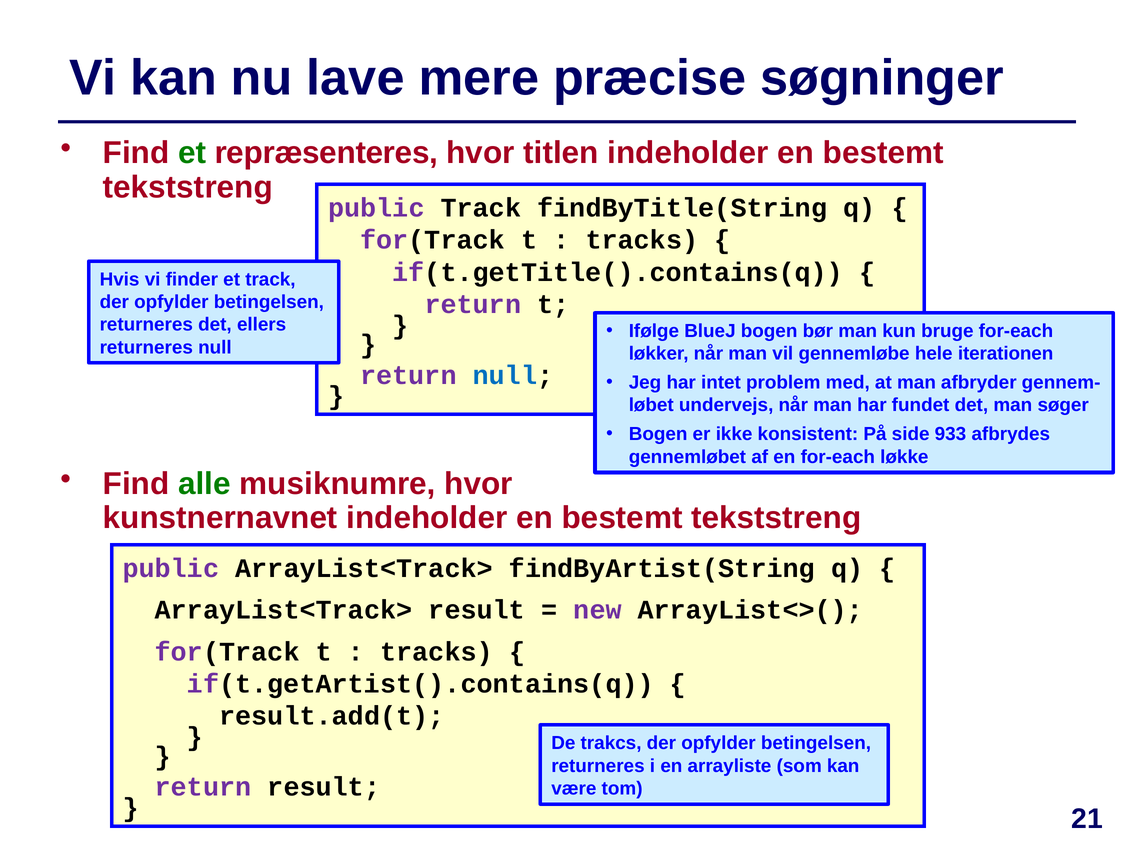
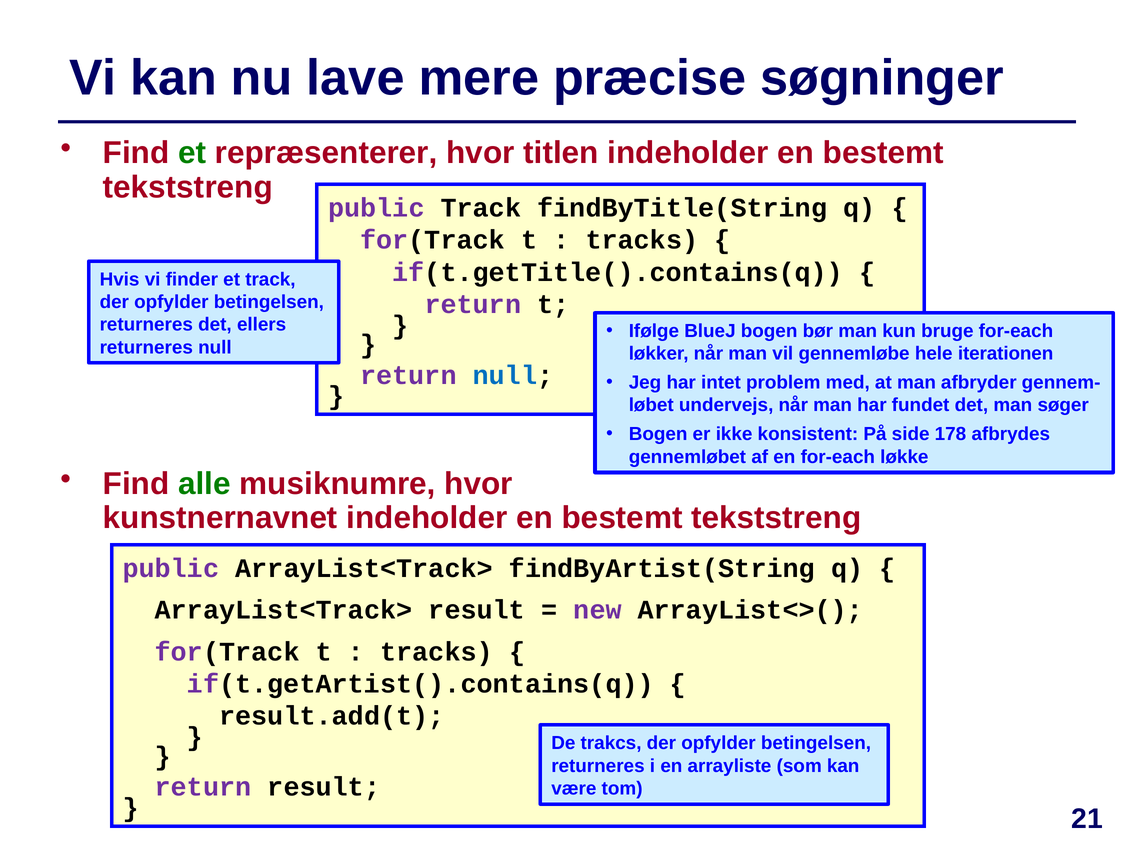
repræsenteres: repræsenteres -> repræsenterer (326, 153)
933: 933 -> 178 (950, 434)
